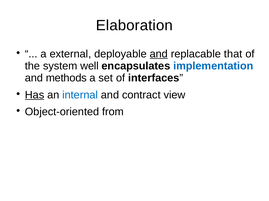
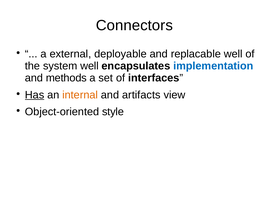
Elaboration: Elaboration -> Connectors (134, 25)
and underline: present -> none (159, 54)
replacable that: that -> well (233, 54)
internal colour: blue -> orange (80, 95)
contract: contract -> artifacts (141, 95)
from: from -> style (113, 112)
